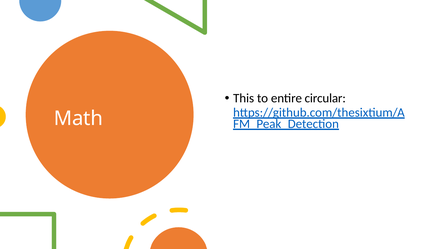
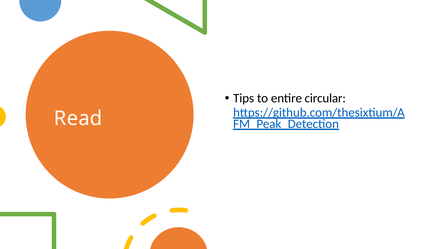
This: This -> Tips (244, 98)
Math: Math -> Read (78, 119)
